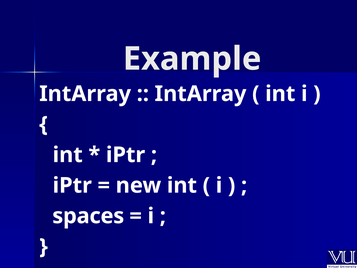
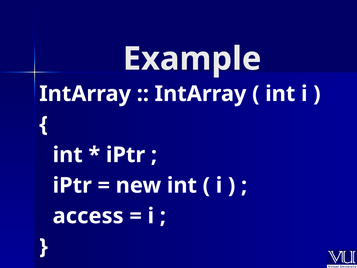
spaces: spaces -> access (88, 216)
